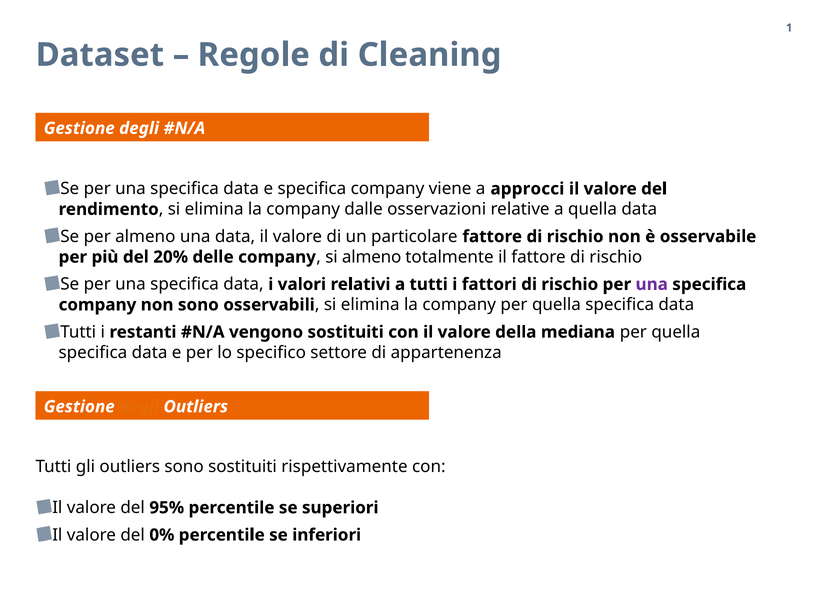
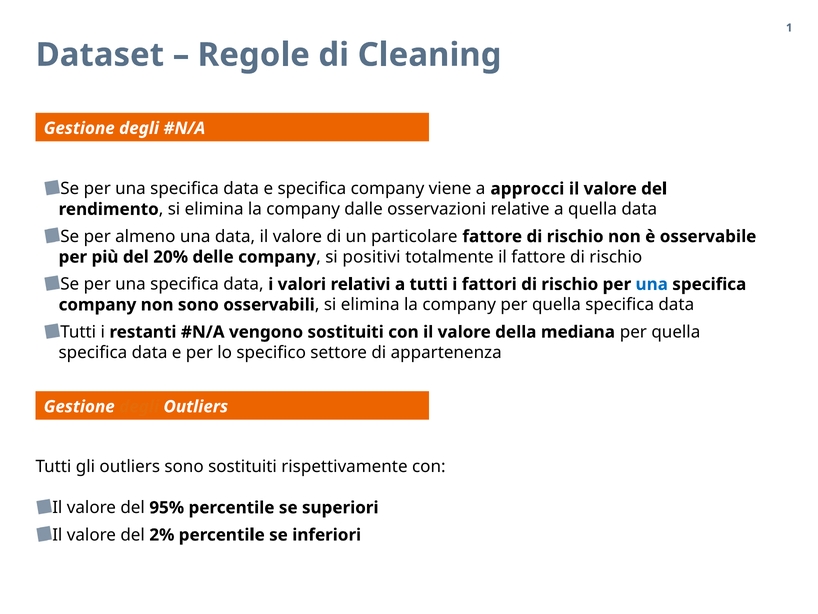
si almeno: almeno -> positivi (371, 257)
una colour: purple -> blue (652, 284)
0%: 0% -> 2% (162, 535)
